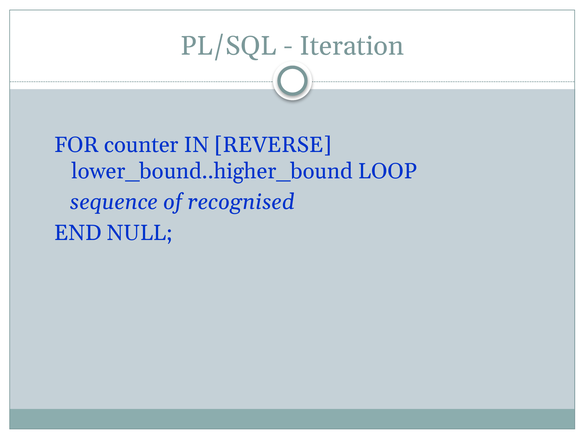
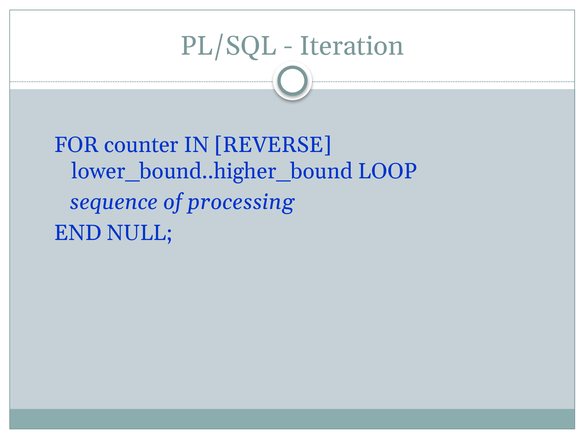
recognised: recognised -> processing (241, 202)
